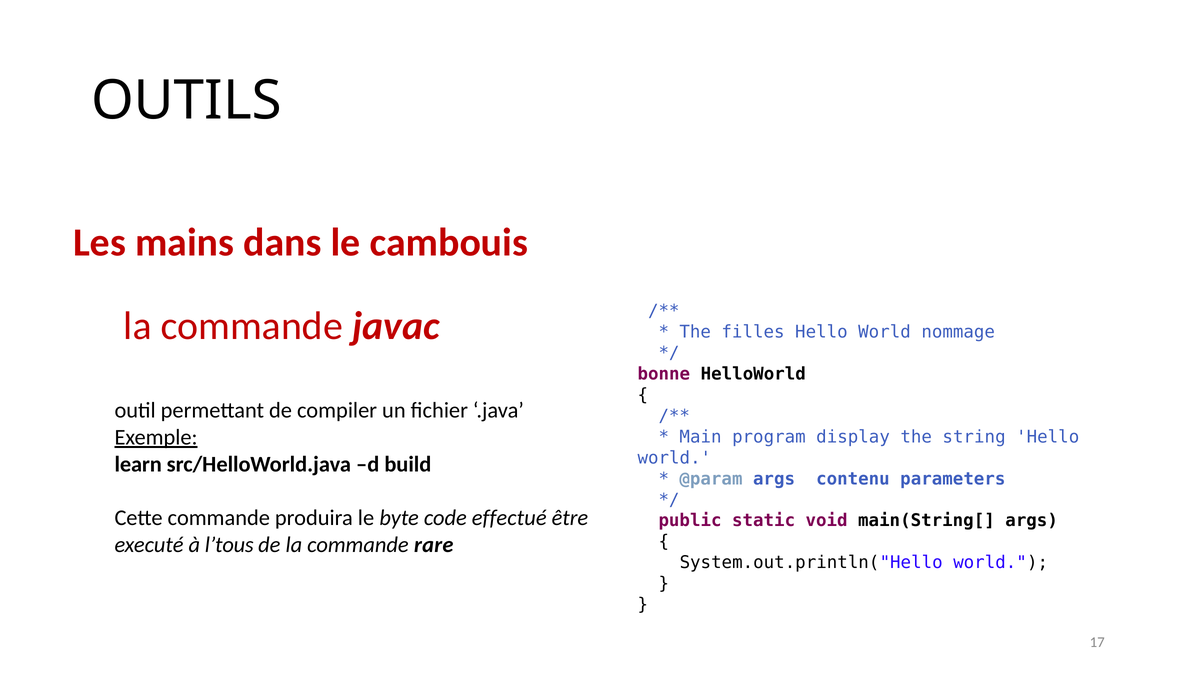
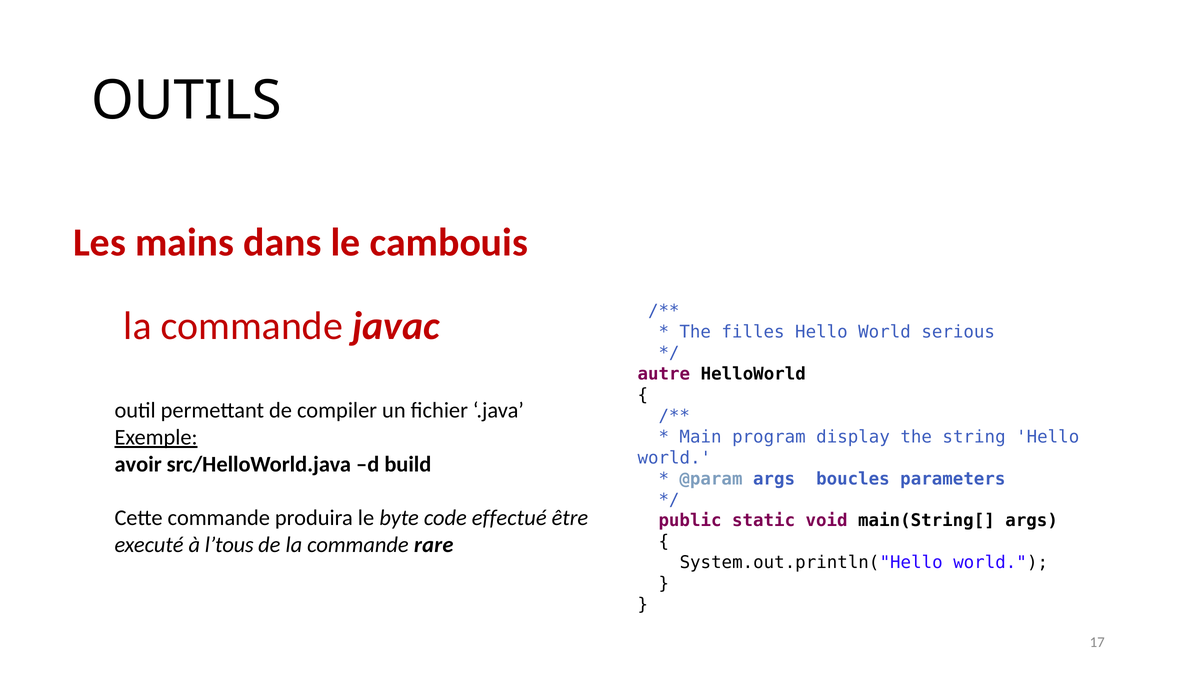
nommage: nommage -> serious (958, 332)
bonne: bonne -> autre (664, 374)
learn: learn -> avoir (138, 464)
contenu: contenu -> boucles (853, 479)
